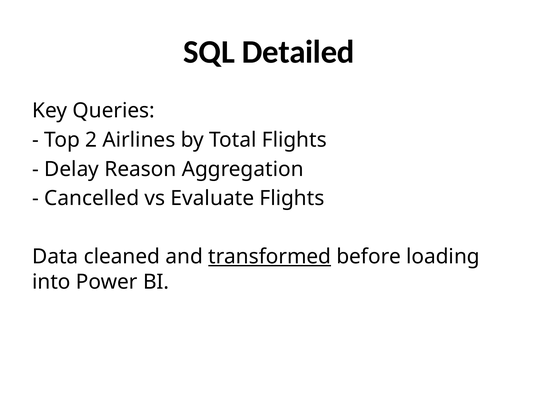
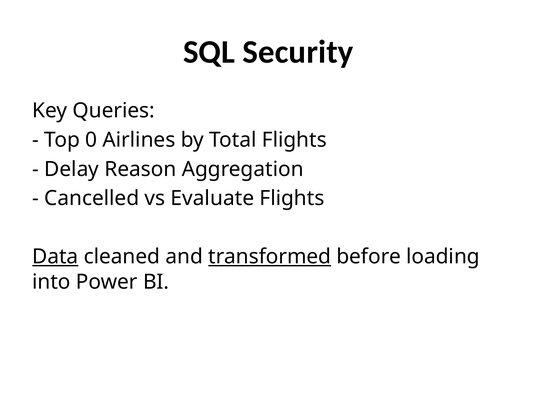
Detailed: Detailed -> Security (298, 52)
2: 2 -> 0 (91, 140)
Data underline: none -> present (55, 257)
